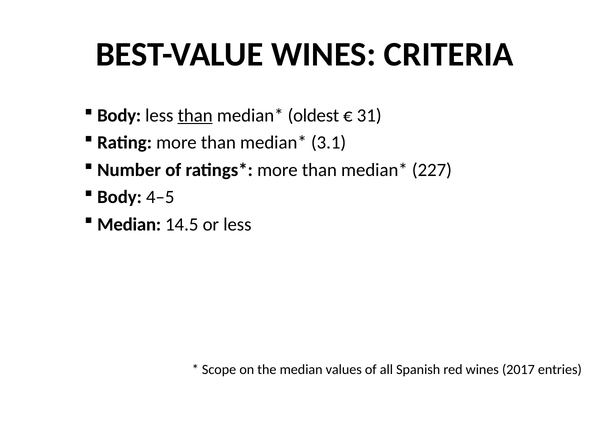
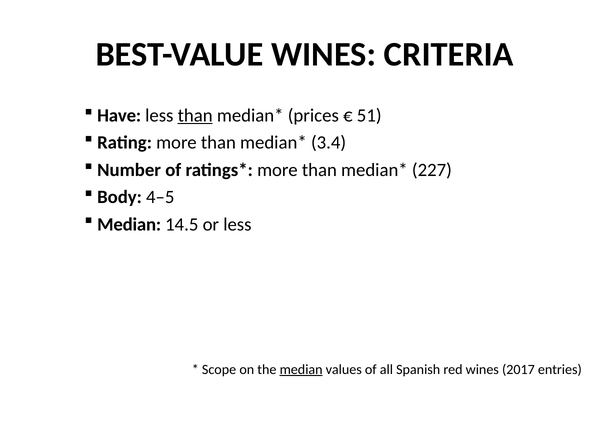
Body: Body -> Have (119, 116)
oldest: oldest -> prices (313, 116)
31: 31 -> 51 (369, 116)
3.1: 3.1 -> 3.4 (329, 143)
median underline: none -> present (301, 370)
